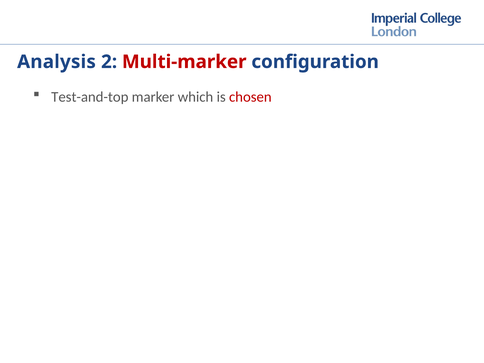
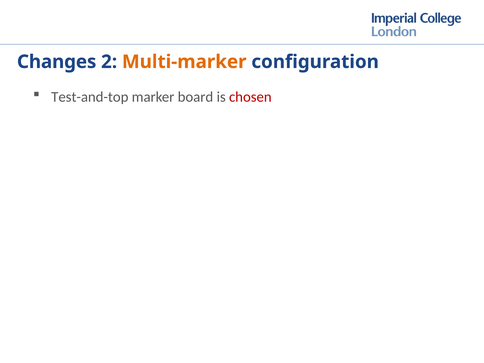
Analysis: Analysis -> Changes (57, 62)
Multi-marker colour: red -> orange (184, 62)
which: which -> board (195, 97)
